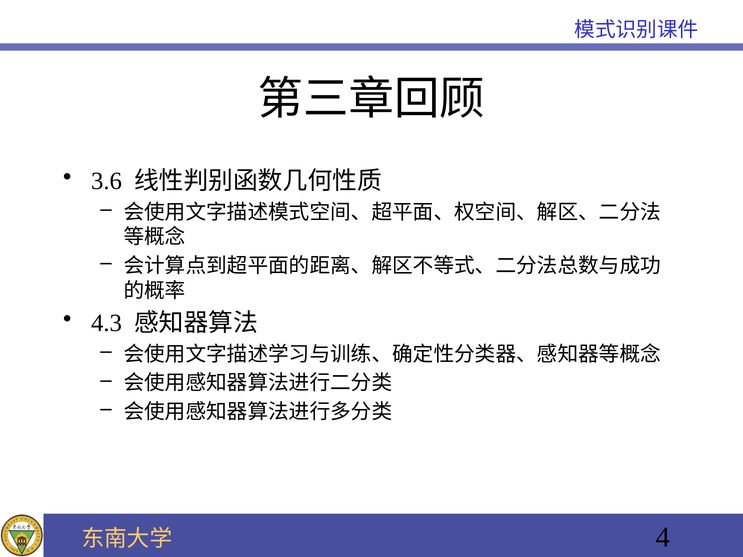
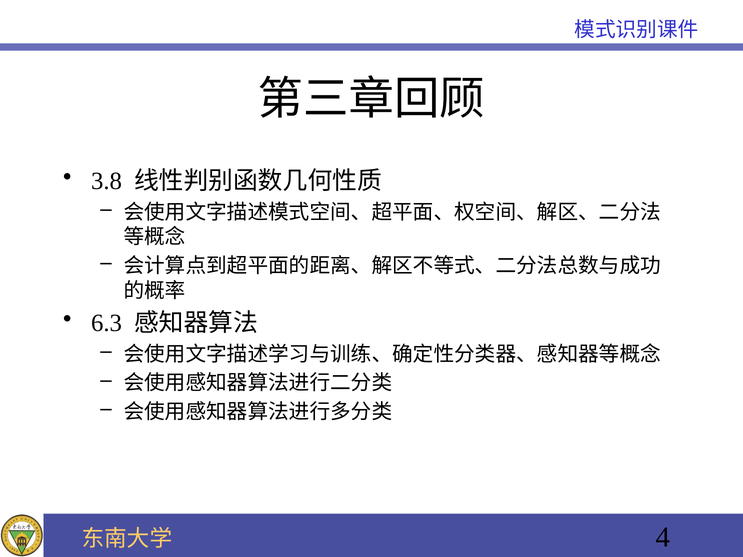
3.6: 3.6 -> 3.8 (107, 181)
4.3: 4.3 -> 6.3 (107, 323)
